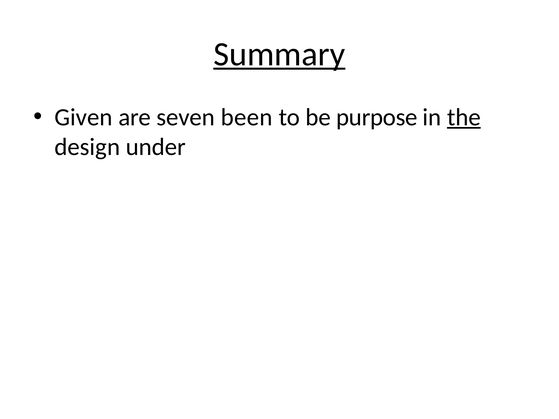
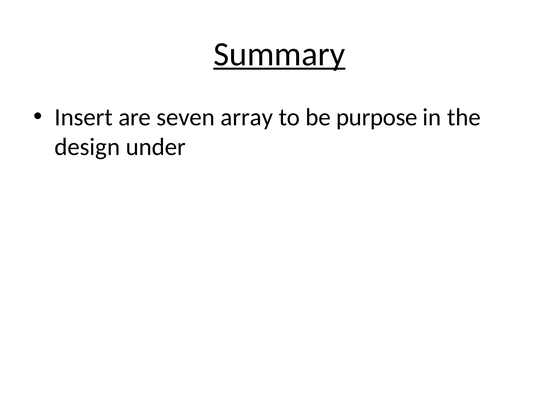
Given: Given -> Insert (84, 117)
been: been -> array (247, 117)
the underline: present -> none (464, 117)
